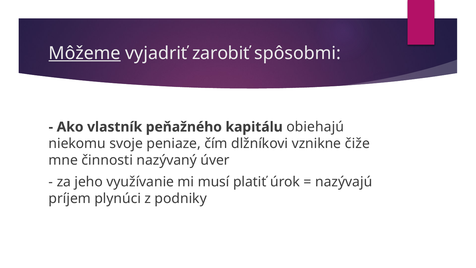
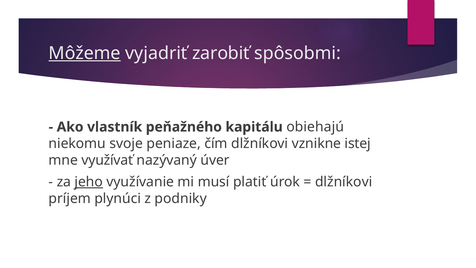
čiže: čiže -> istej (358, 144)
činnosti: činnosti -> využívať (107, 160)
jeho underline: none -> present (89, 182)
nazývajú: nazývajú -> dlžníkovi (344, 182)
